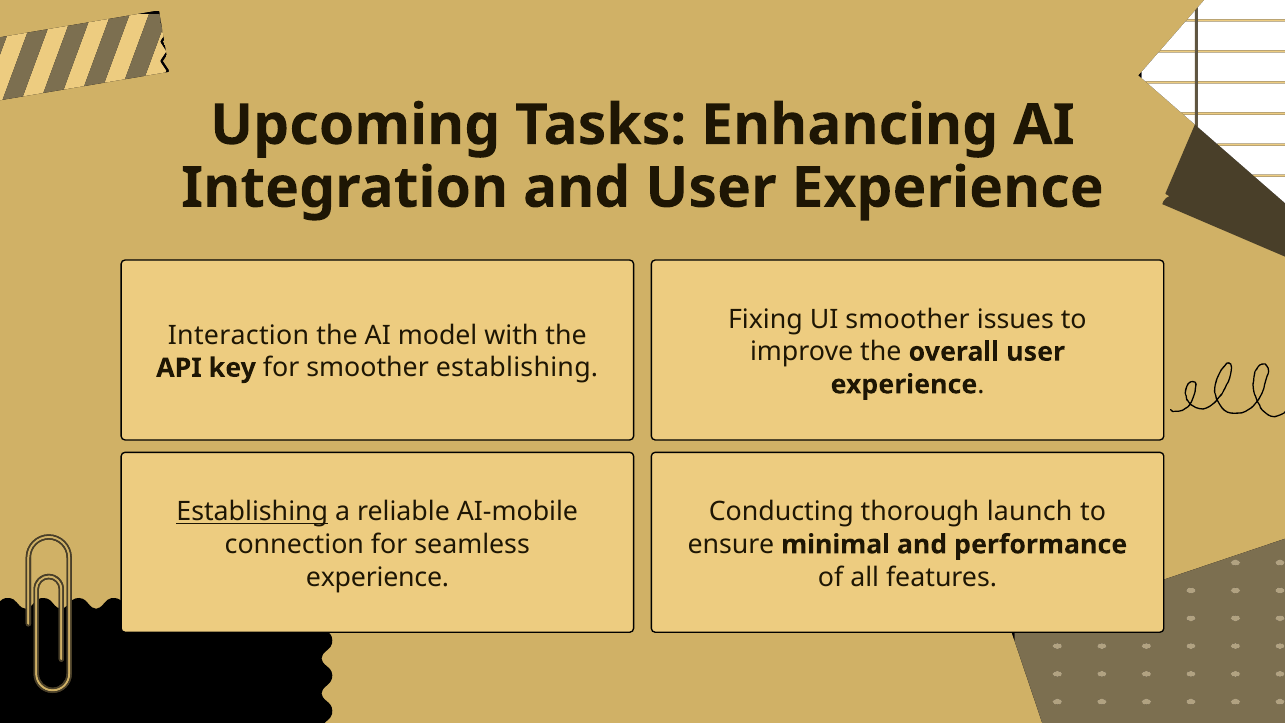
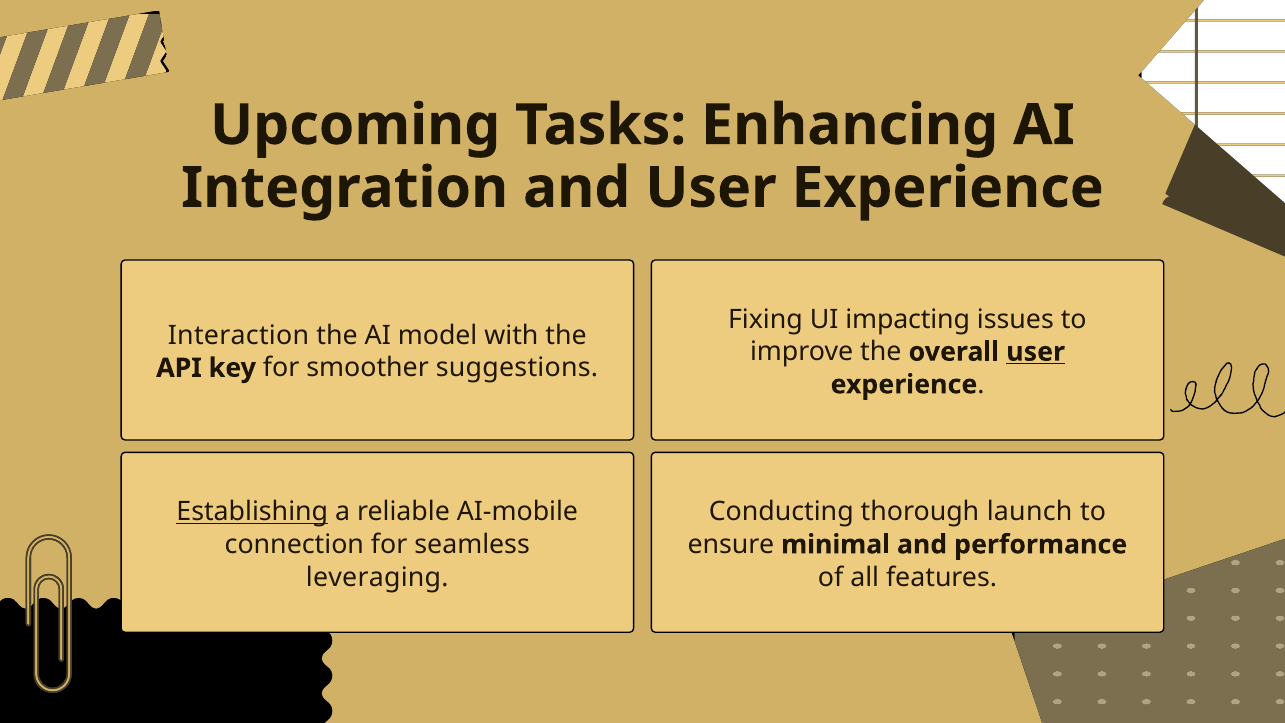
UI smoother: smoother -> impacting (908, 319)
user underline: none -> present (1036, 352)
smoother establishing: establishing -> suggestions (517, 368)
experience: experience -> leveraging (377, 577)
